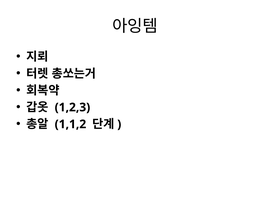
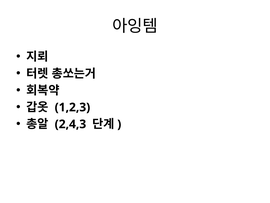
1,1,2: 1,1,2 -> 2,4,3 (70, 124)
